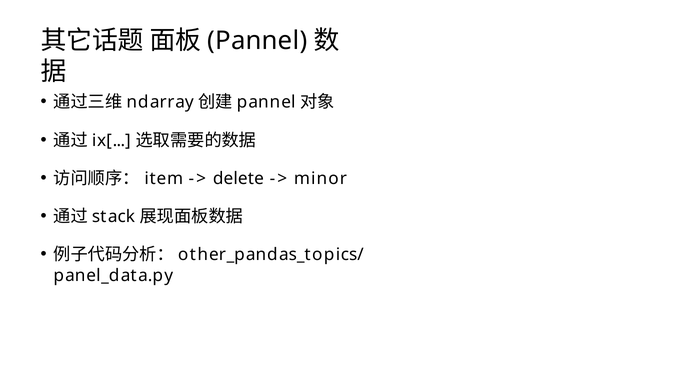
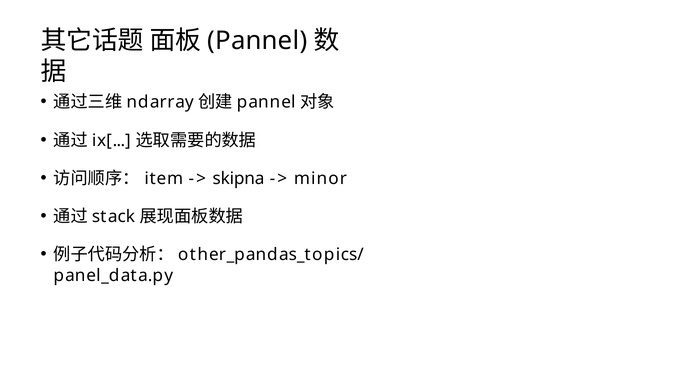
delete: delete -> skipna (239, 178)
